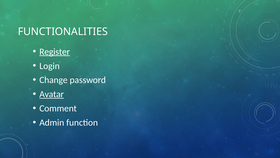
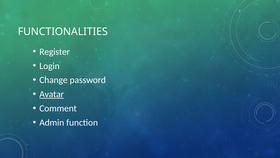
Register underline: present -> none (55, 52)
